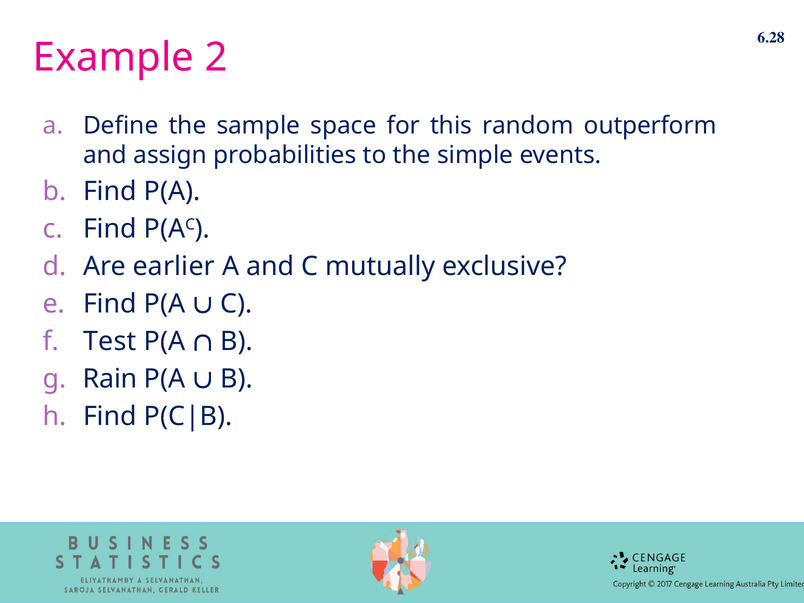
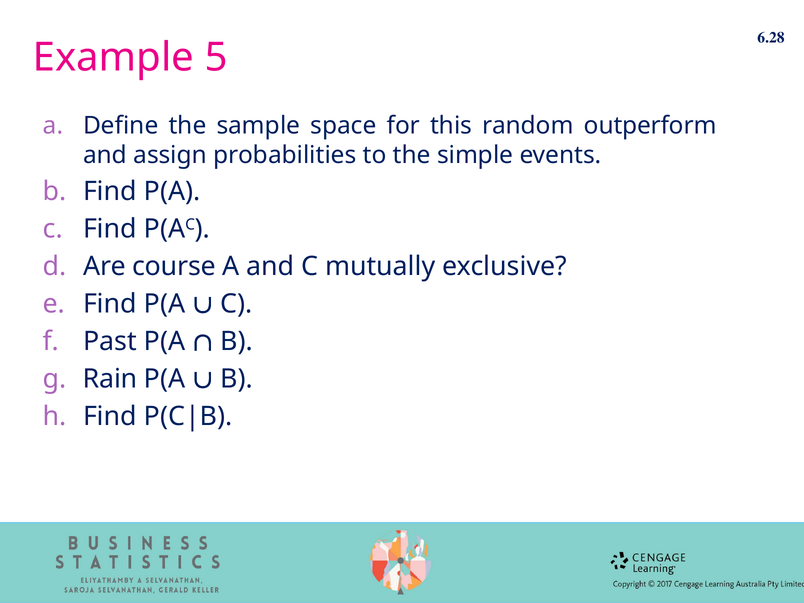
2: 2 -> 5 (216, 58)
earlier: earlier -> course (174, 267)
Test: Test -> Past (110, 342)
